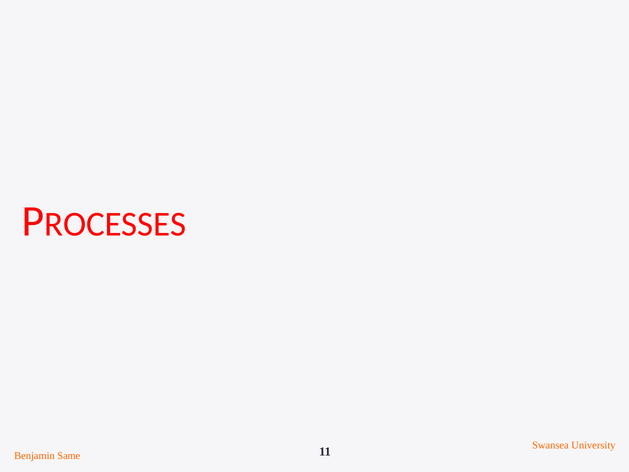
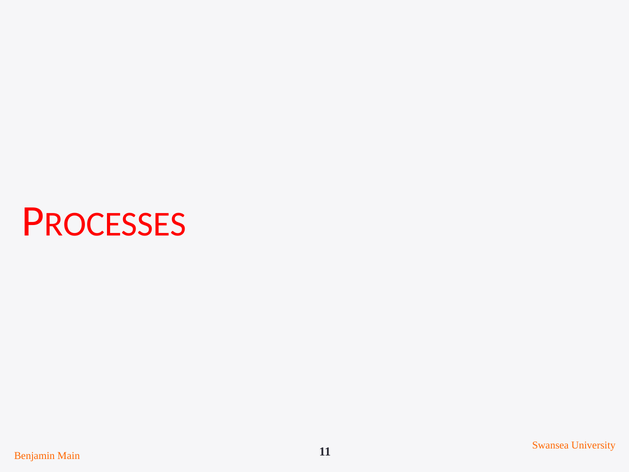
Same: Same -> Main (69, 456)
